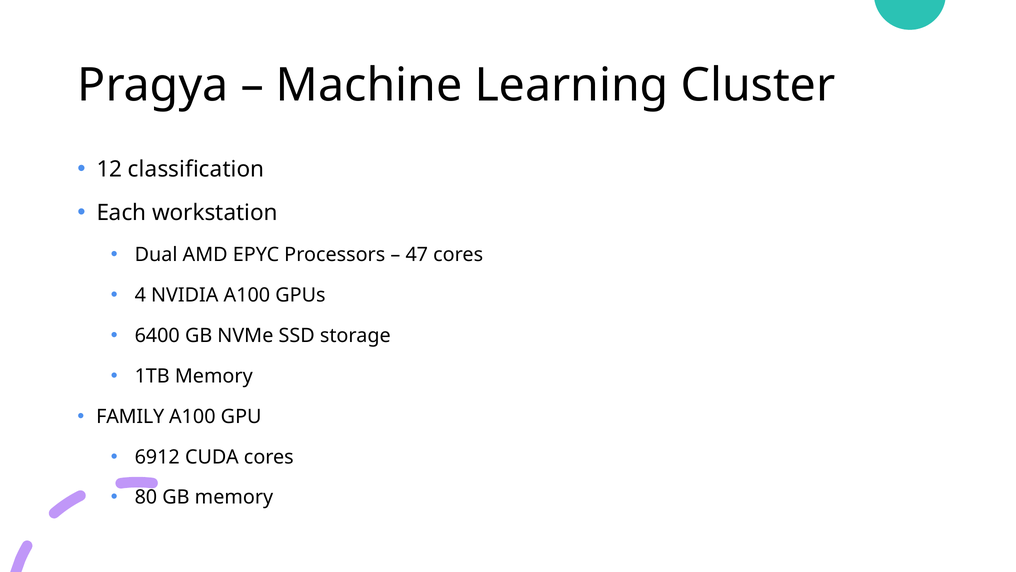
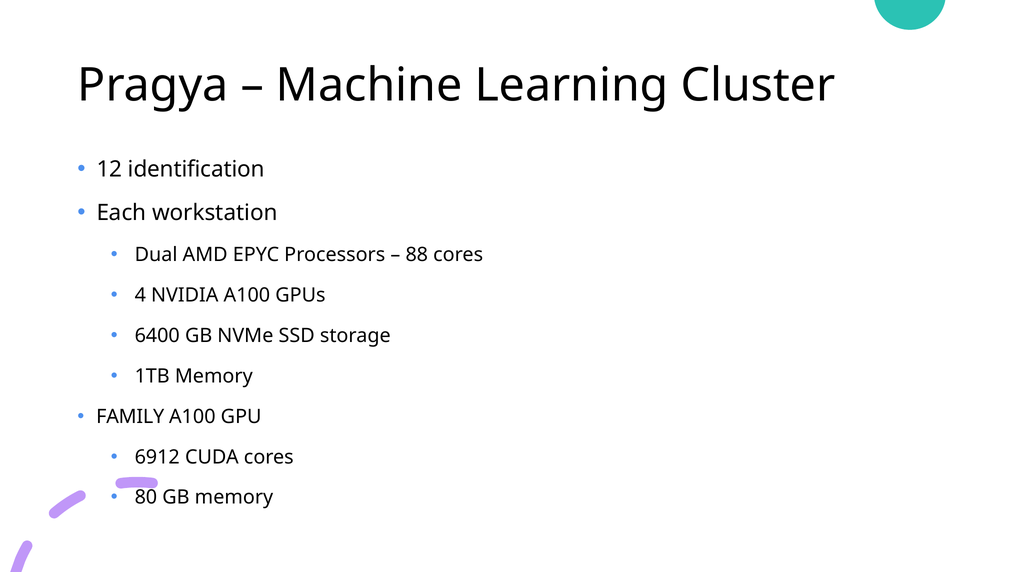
classification: classification -> identification (196, 169)
47: 47 -> 88 (417, 254)
